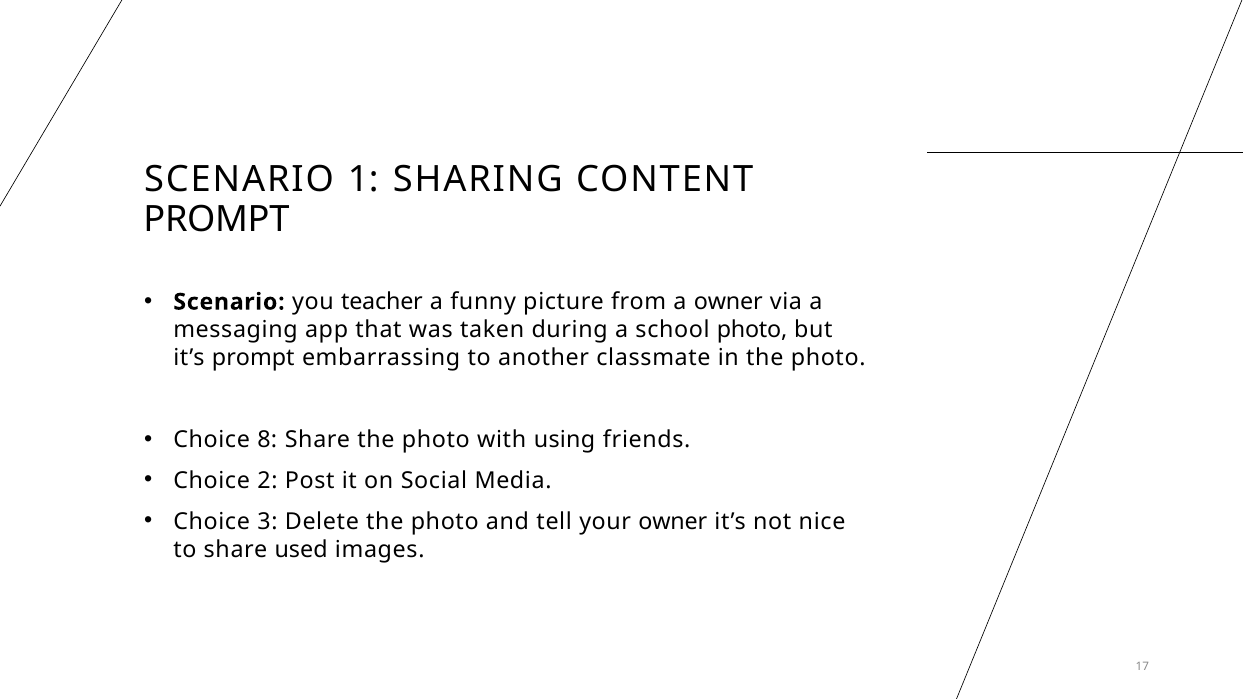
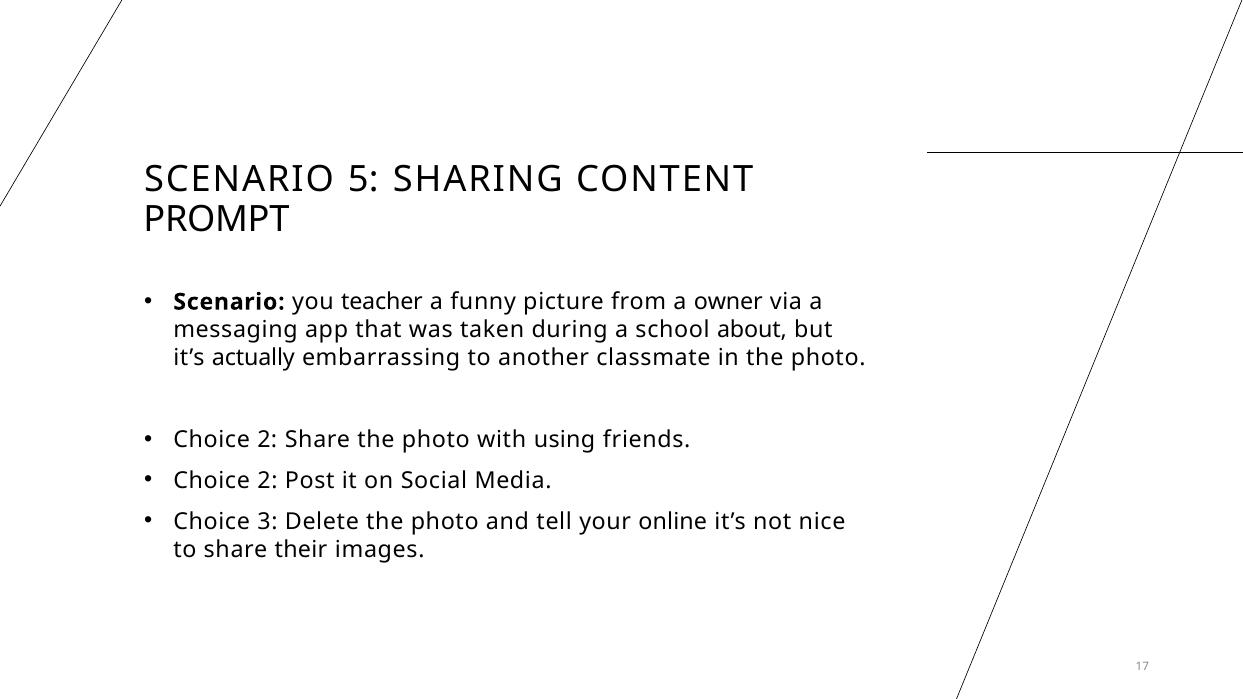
1: 1 -> 5 (363, 180)
school photo: photo -> about (752, 330)
it’s prompt: prompt -> actually (253, 358)
8: 8 -> 2 (267, 440)
your owner: owner -> online (673, 522)
used: used -> their (301, 550)
